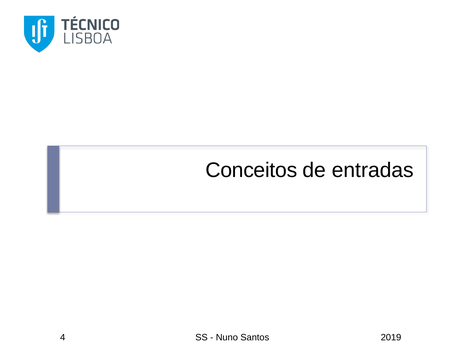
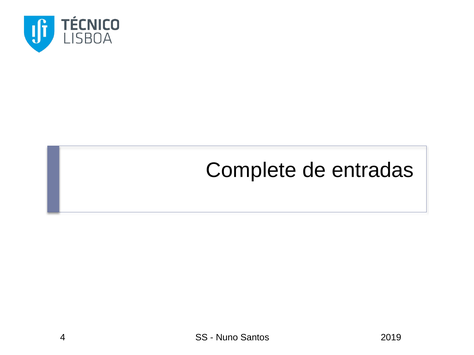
Conceitos: Conceitos -> Complete (251, 170)
